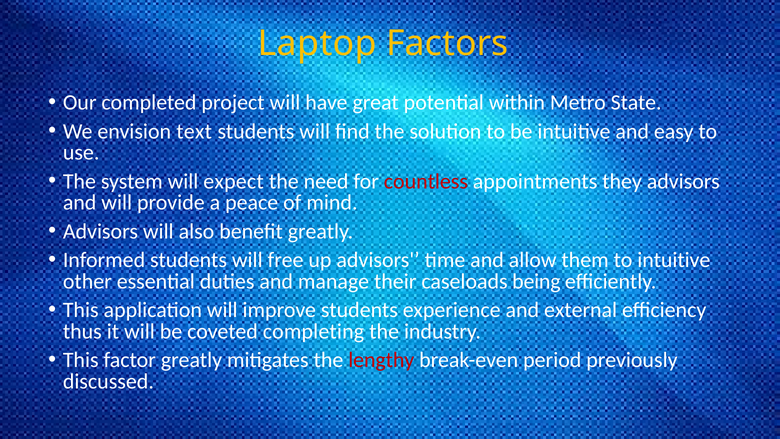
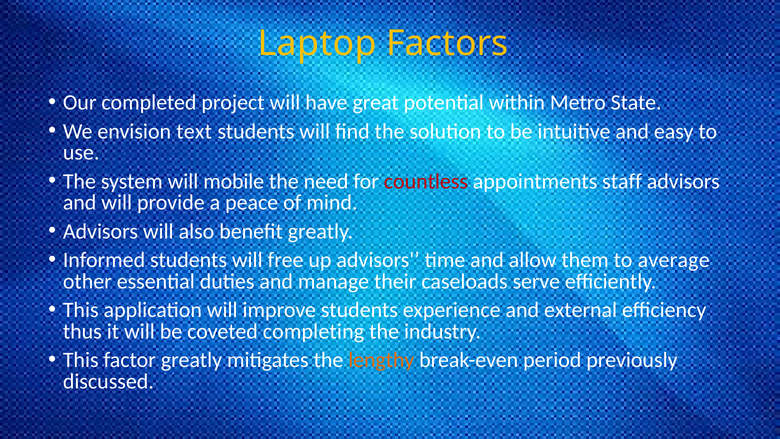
expect: expect -> mobile (234, 181)
they: they -> staff (622, 181)
to intuitive: intuitive -> average (674, 260)
being: being -> serve (536, 281)
lengthy colour: red -> orange (381, 360)
